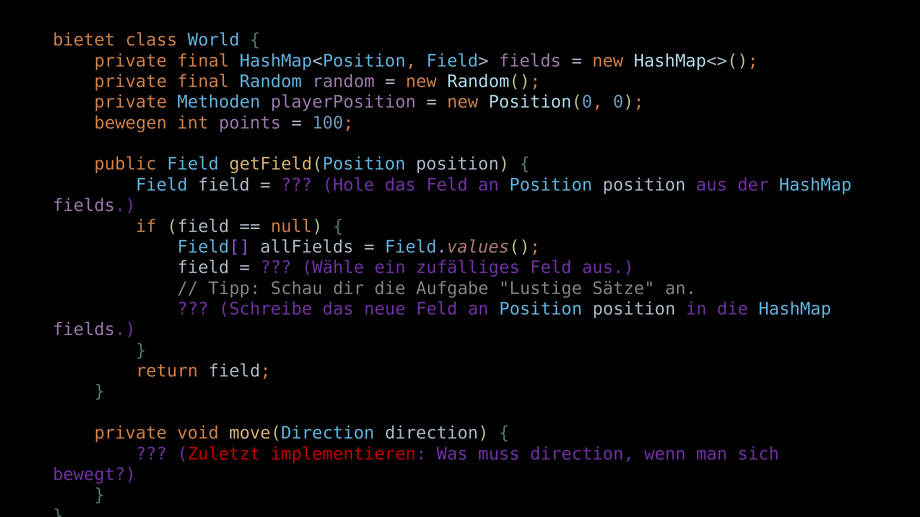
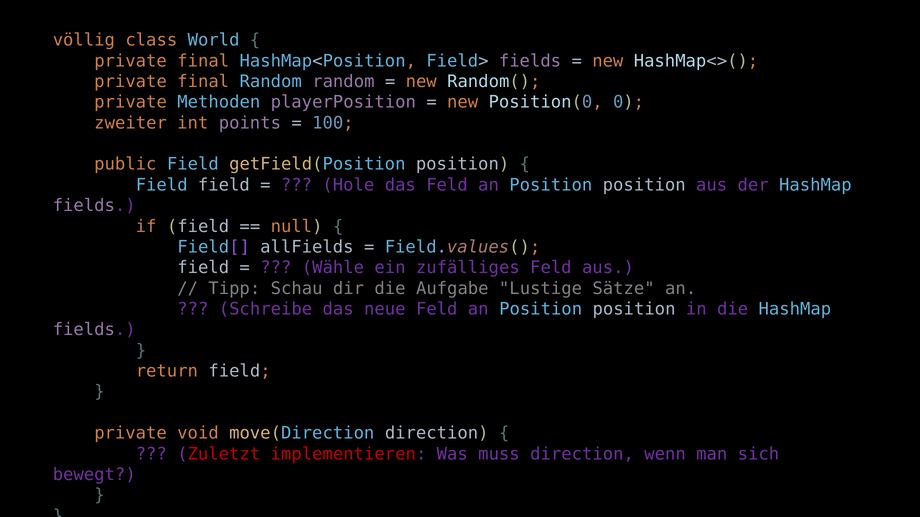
bietet: bietet -> völlig (84, 40)
bewegen: bewegen -> zweiter (131, 123)
